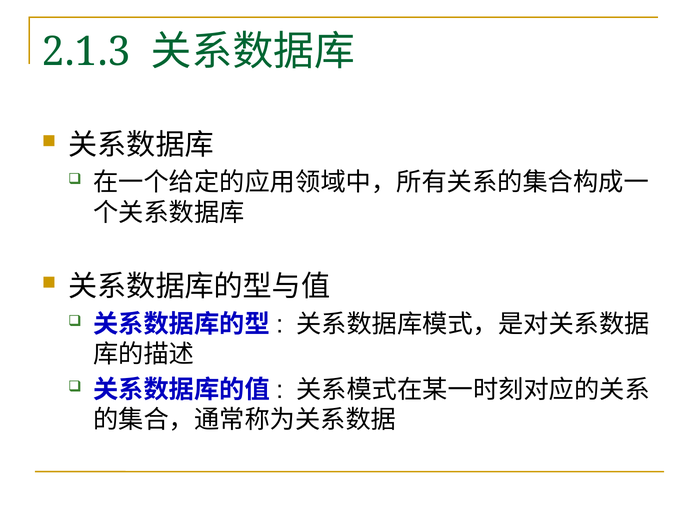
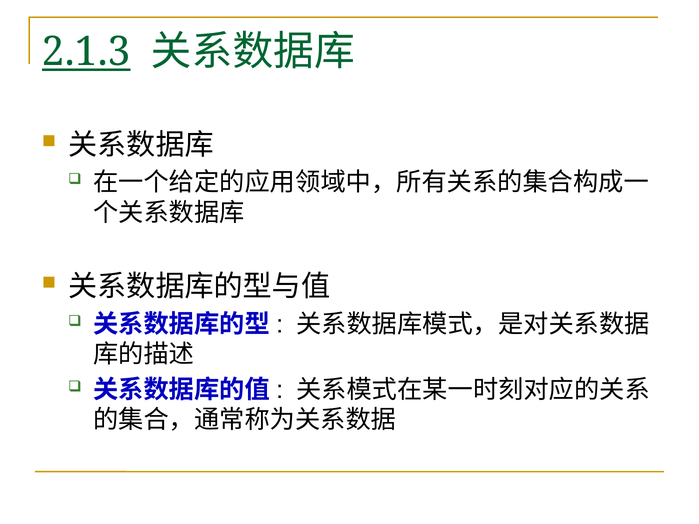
2.1.3 underline: none -> present (86, 52)
